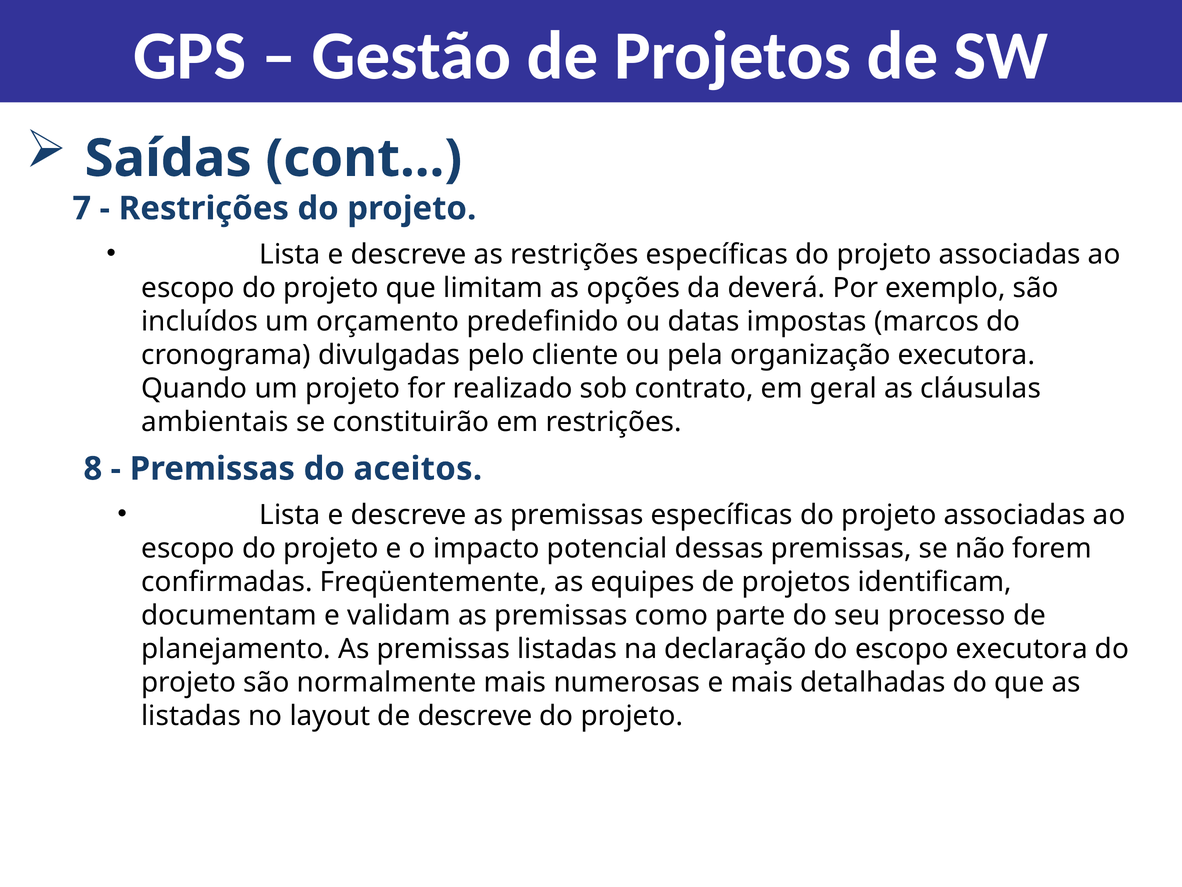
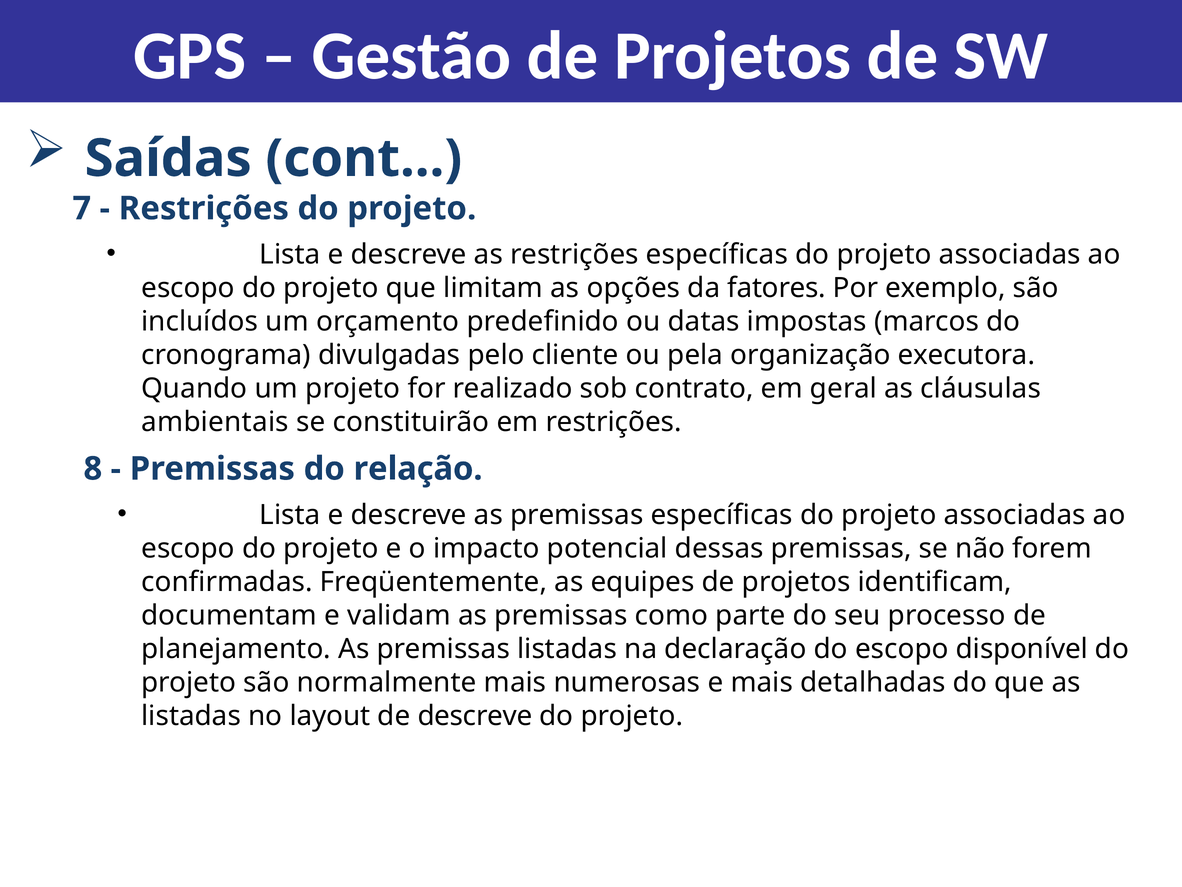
deverá: deverá -> fatores (777, 288)
aceitos: aceitos -> relação (418, 469)
escopo executora: executora -> disponível (1022, 649)
